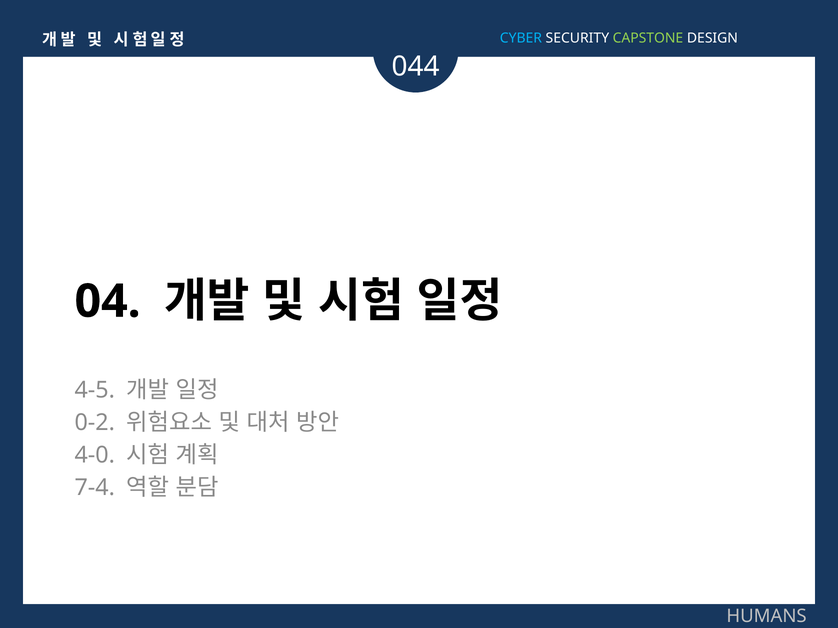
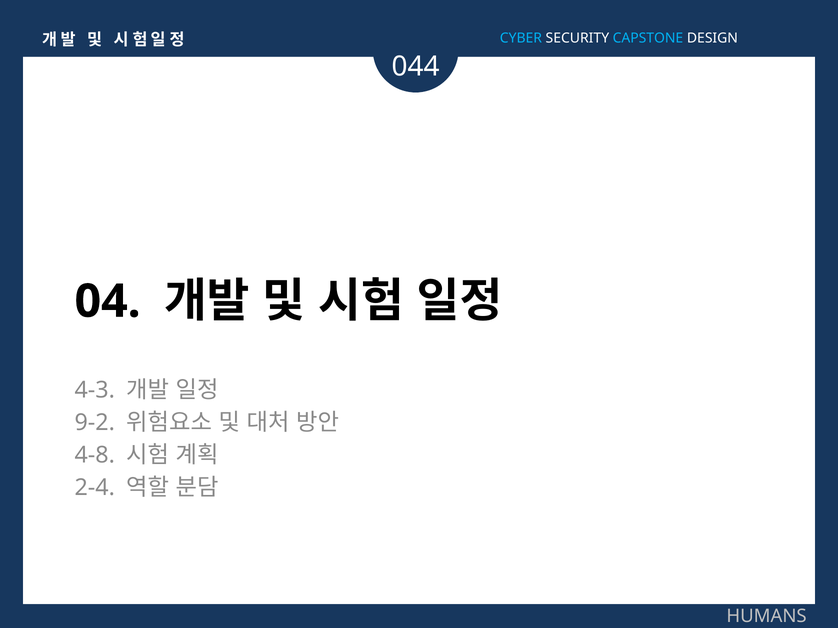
CAPSTONE colour: light green -> light blue (648, 38)
4-5: 4-5 -> 4-3 (95, 390)
0-2: 0-2 -> 9-2 (95, 423)
4-0: 4-0 -> 4-8 (95, 455)
7-4: 7-4 -> 2-4 (95, 488)
